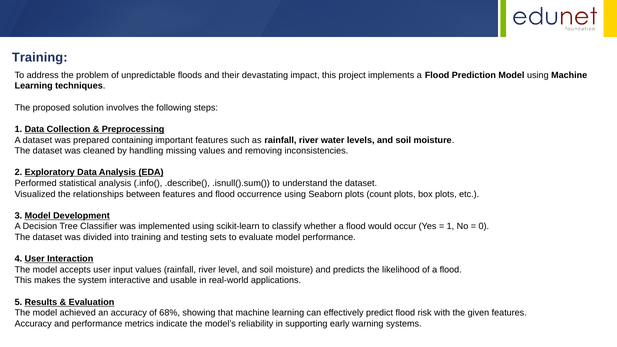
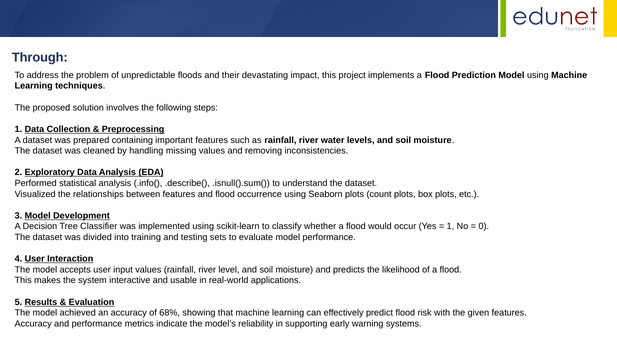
Training: Training -> Through (40, 58)
